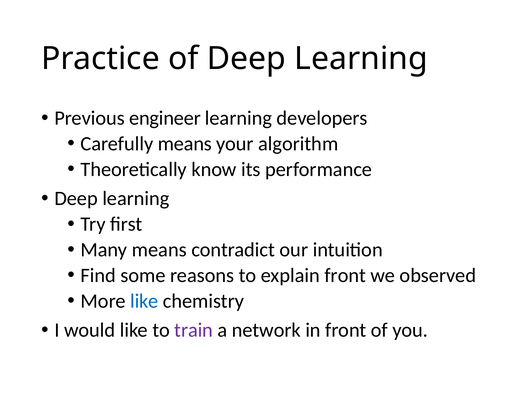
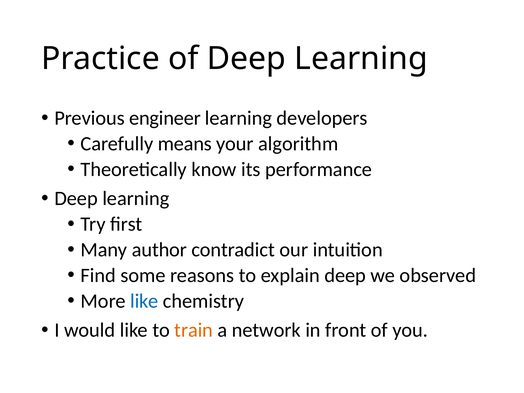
Many means: means -> author (159, 250)
explain front: front -> deep (345, 275)
train colour: purple -> orange (194, 330)
